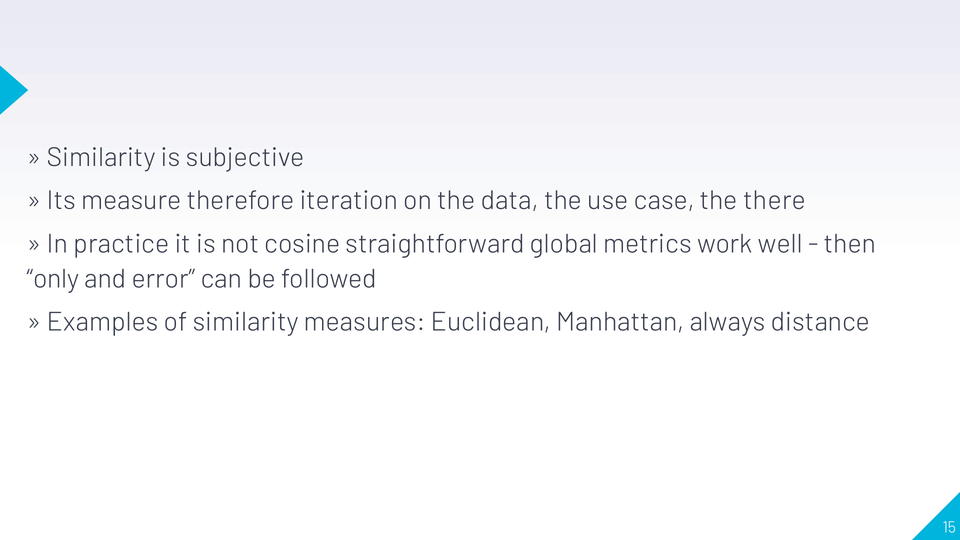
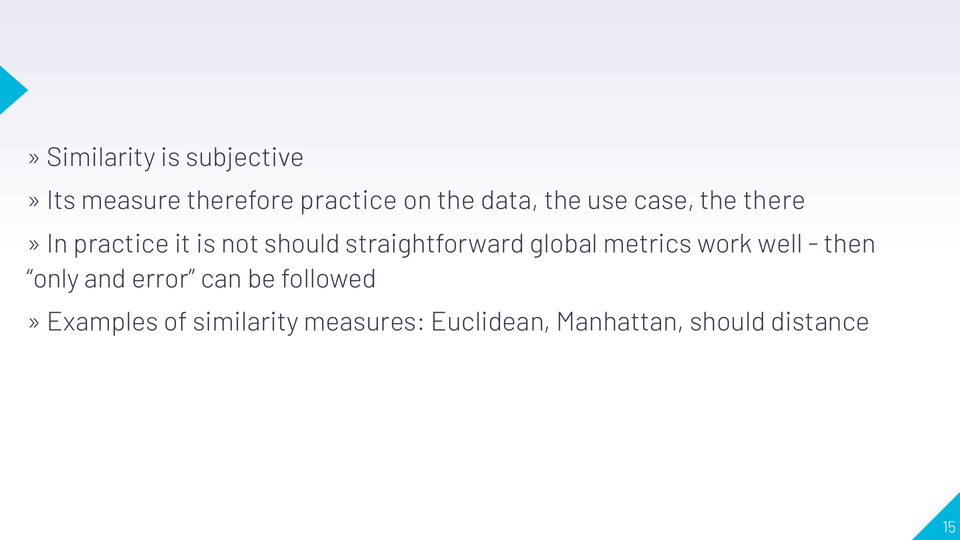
therefore iteration: iteration -> practice (349, 201)
not cosine: cosine -> should (302, 244)
Manhattan always: always -> should (728, 322)
